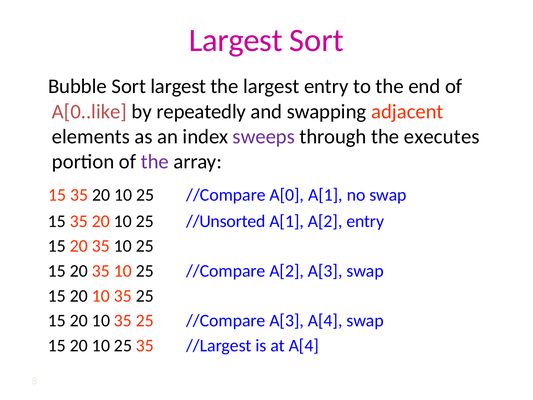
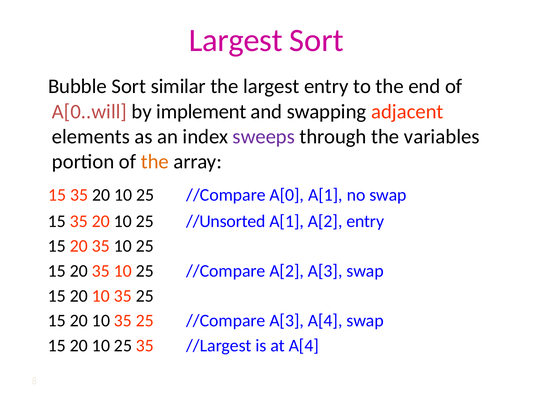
Sort largest: largest -> similar (178, 86)
A[0..like: A[0..like -> A[0..will (89, 112)
repeatedly: repeatedly -> implement (201, 112)
executes: executes -> variables (442, 137)
the colour: purple -> orange (155, 161)
